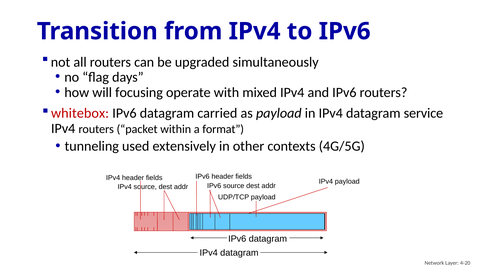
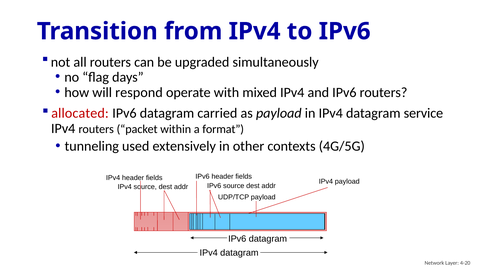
focusing: focusing -> respond (139, 92)
whitebox: whitebox -> allocated (80, 113)
